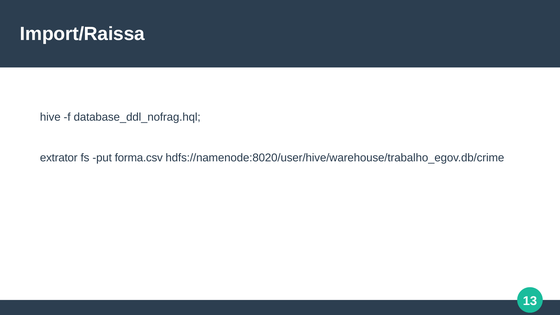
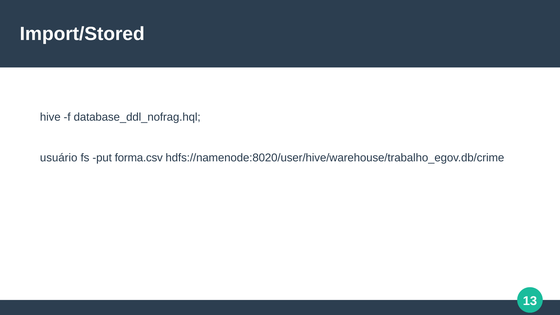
Import/Raissa: Import/Raissa -> Import/Stored (82, 34)
extrator: extrator -> usuário (59, 158)
